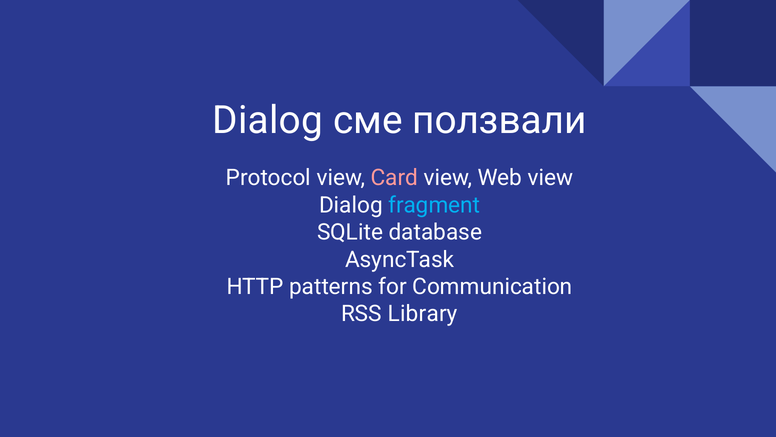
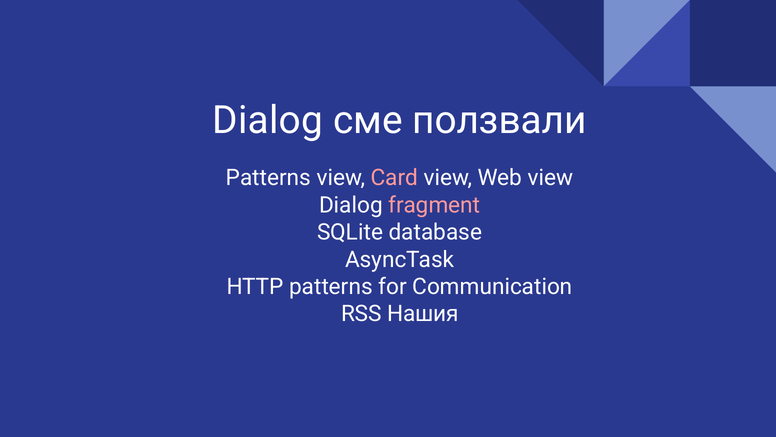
Protocol: Protocol -> Patterns (268, 178)
fragment colour: light blue -> pink (434, 205)
Library: Library -> Нашия (423, 314)
